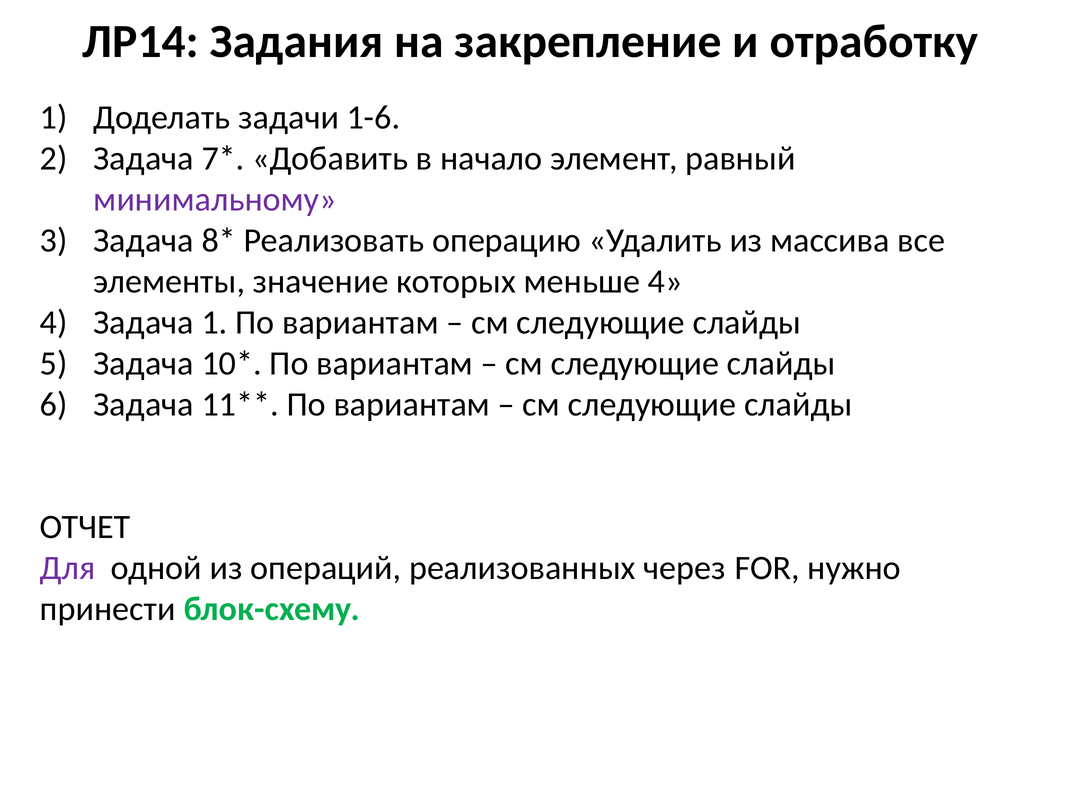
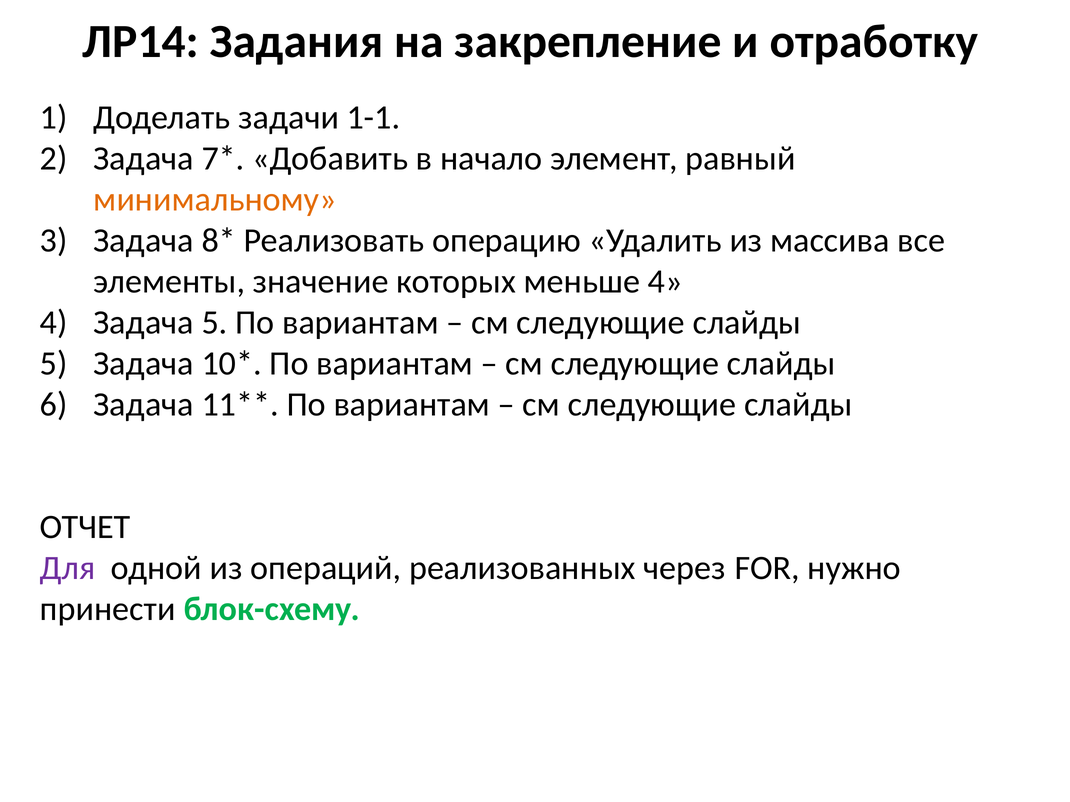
1-6: 1-6 -> 1-1 (373, 118)
минимальному colour: purple -> orange (215, 200)
Задача 1: 1 -> 5 (214, 323)
